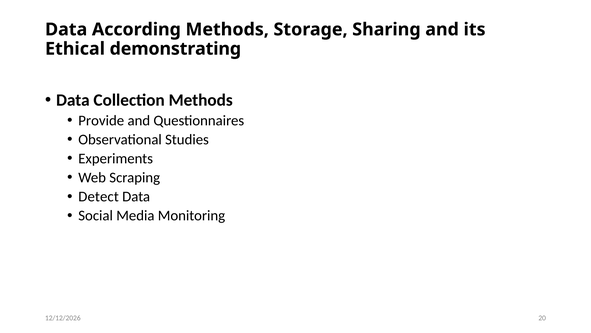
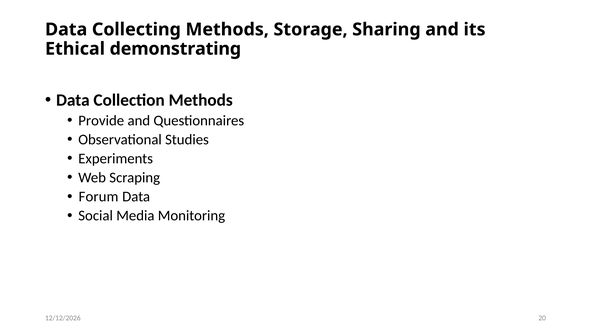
According: According -> Collecting (136, 29)
Detect: Detect -> Forum (99, 196)
